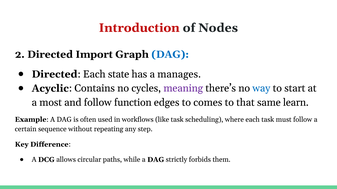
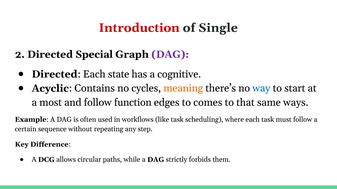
Nodes: Nodes -> Single (218, 28)
Import: Import -> Special (94, 55)
DAG colour: blue -> purple (170, 55)
manages: manages -> cognitive (179, 74)
meaning colour: purple -> orange (183, 89)
learn: learn -> ways (296, 103)
